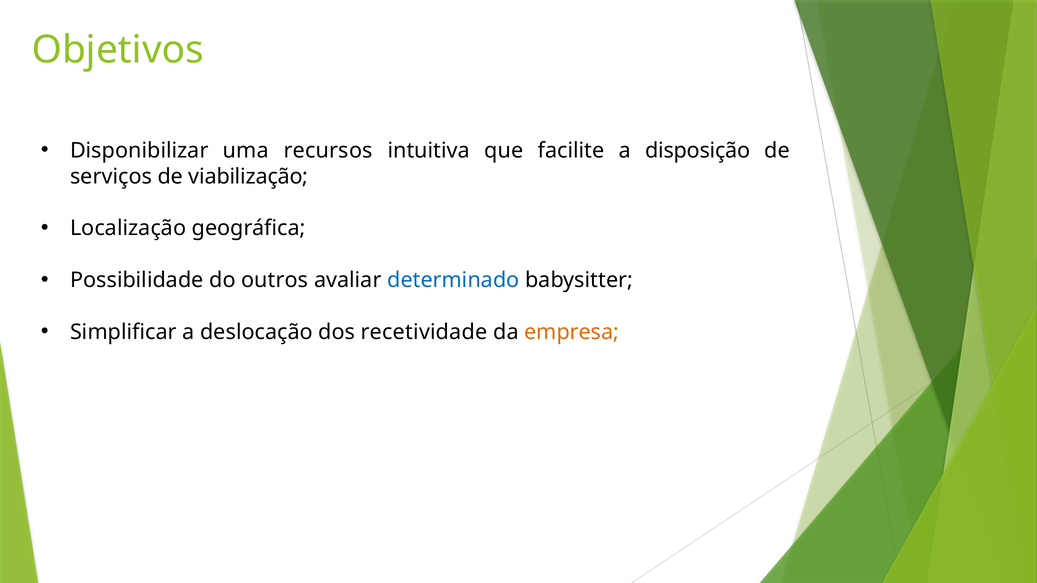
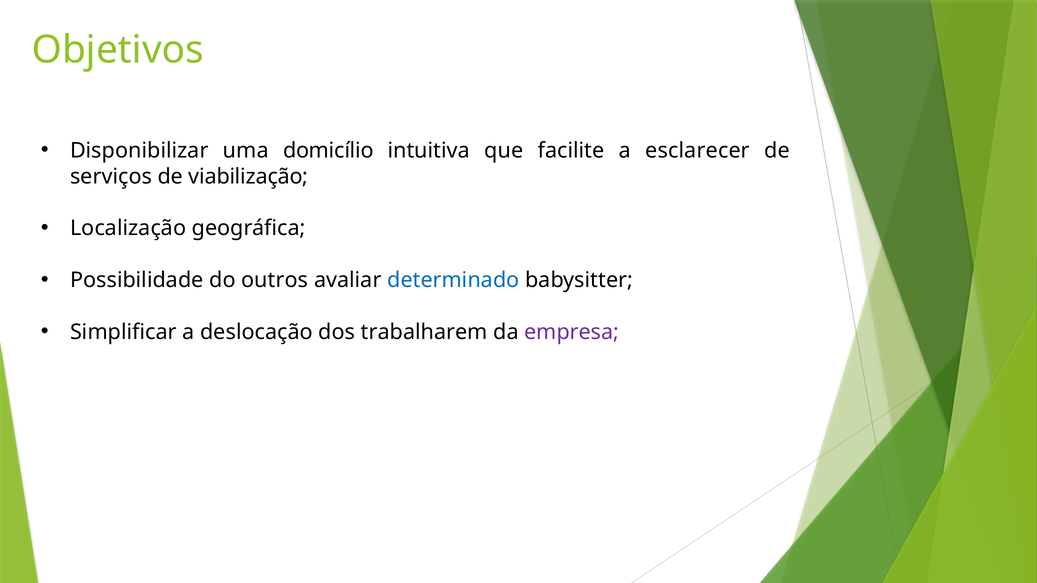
recursos: recursos -> domicílio (328, 151)
disposição: disposição -> esclarecer (698, 151)
recetividade: recetividade -> trabalharem (424, 332)
empresa colour: orange -> purple (572, 332)
